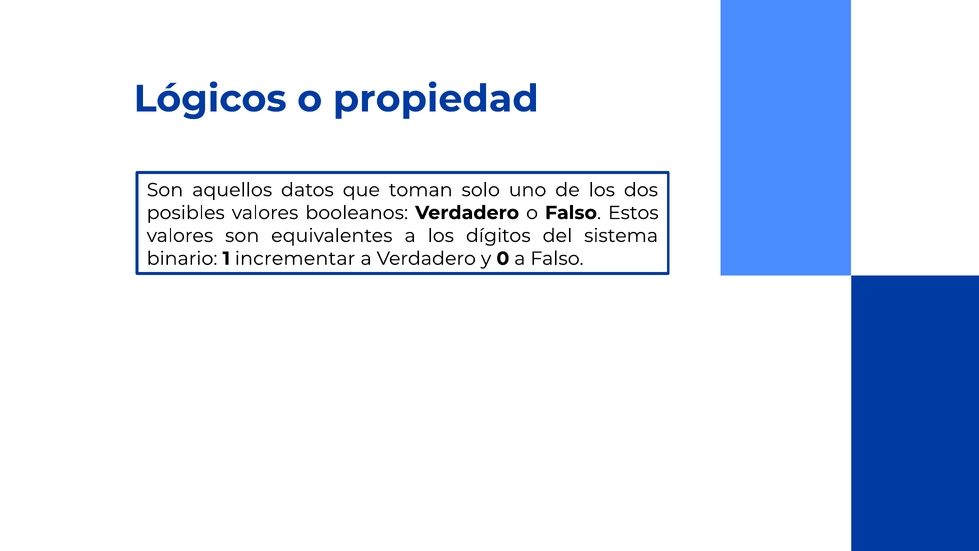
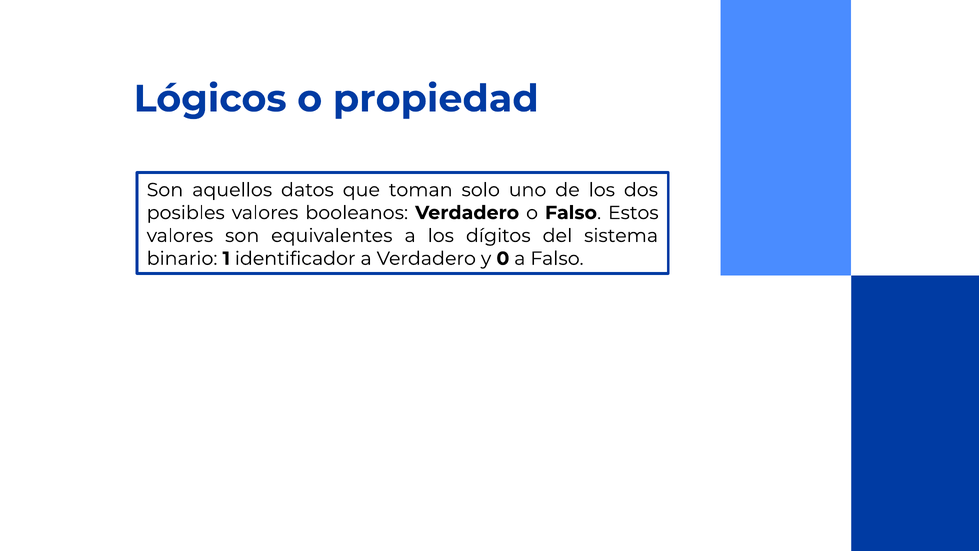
incrementar: incrementar -> identificador (295, 258)
